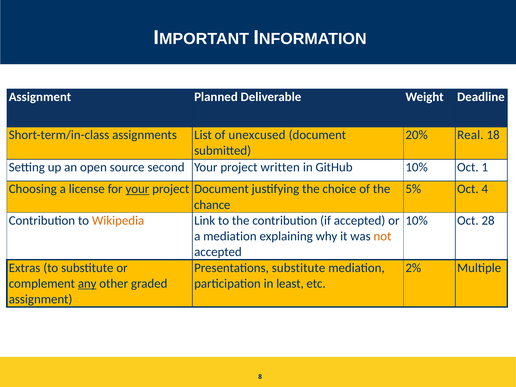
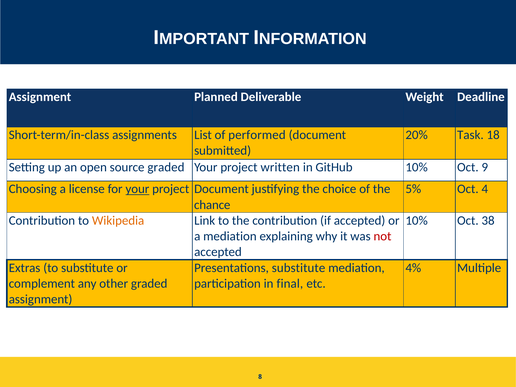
unexcused: unexcused -> performed (257, 135)
Real: Real -> Task (470, 135)
source second: second -> graded (166, 167)
1: 1 -> 9 (485, 167)
28: 28 -> 38 (488, 221)
not colour: orange -> red (382, 236)
2%: 2% -> 4% (413, 268)
any underline: present -> none (87, 284)
least: least -> final (290, 284)
